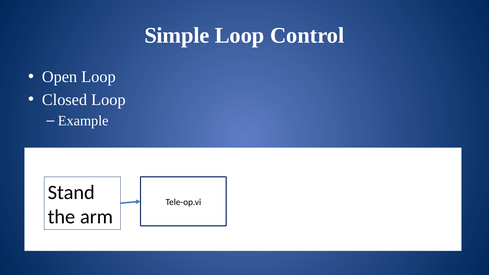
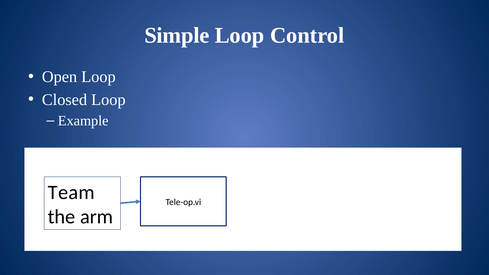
Stand: Stand -> Team (71, 192)
